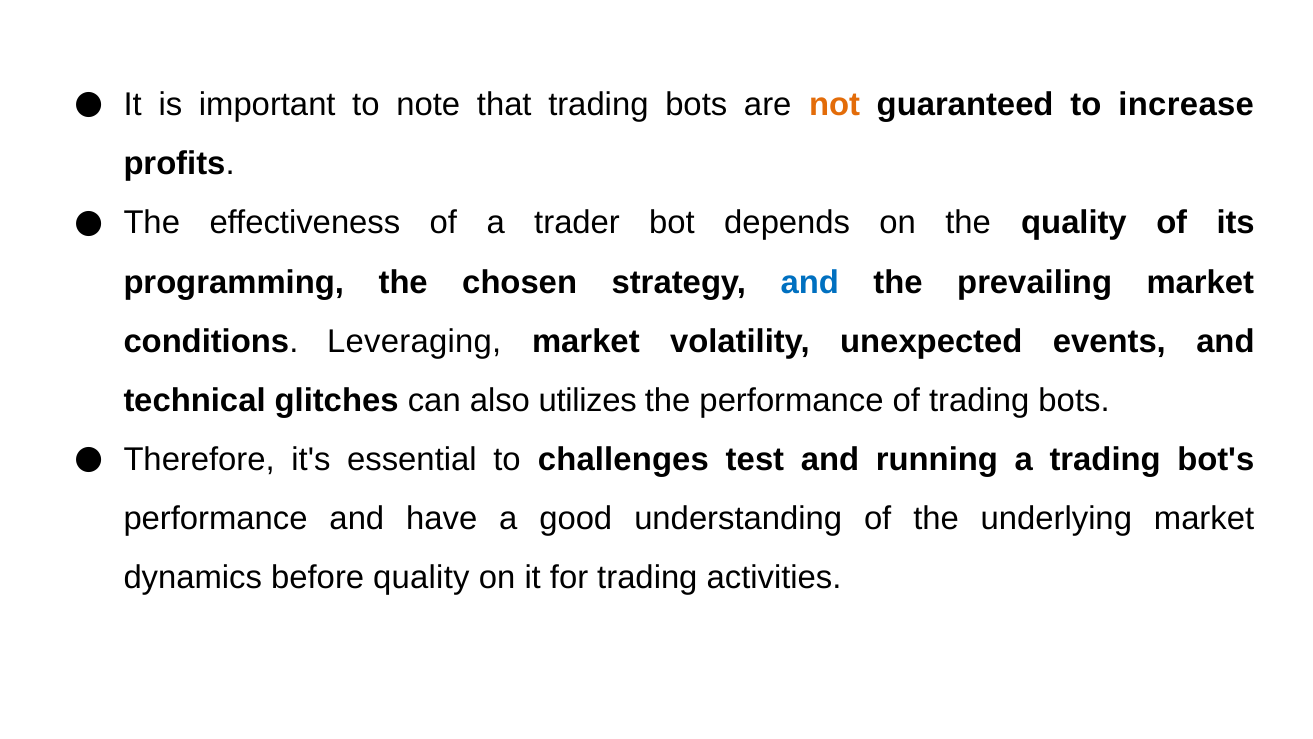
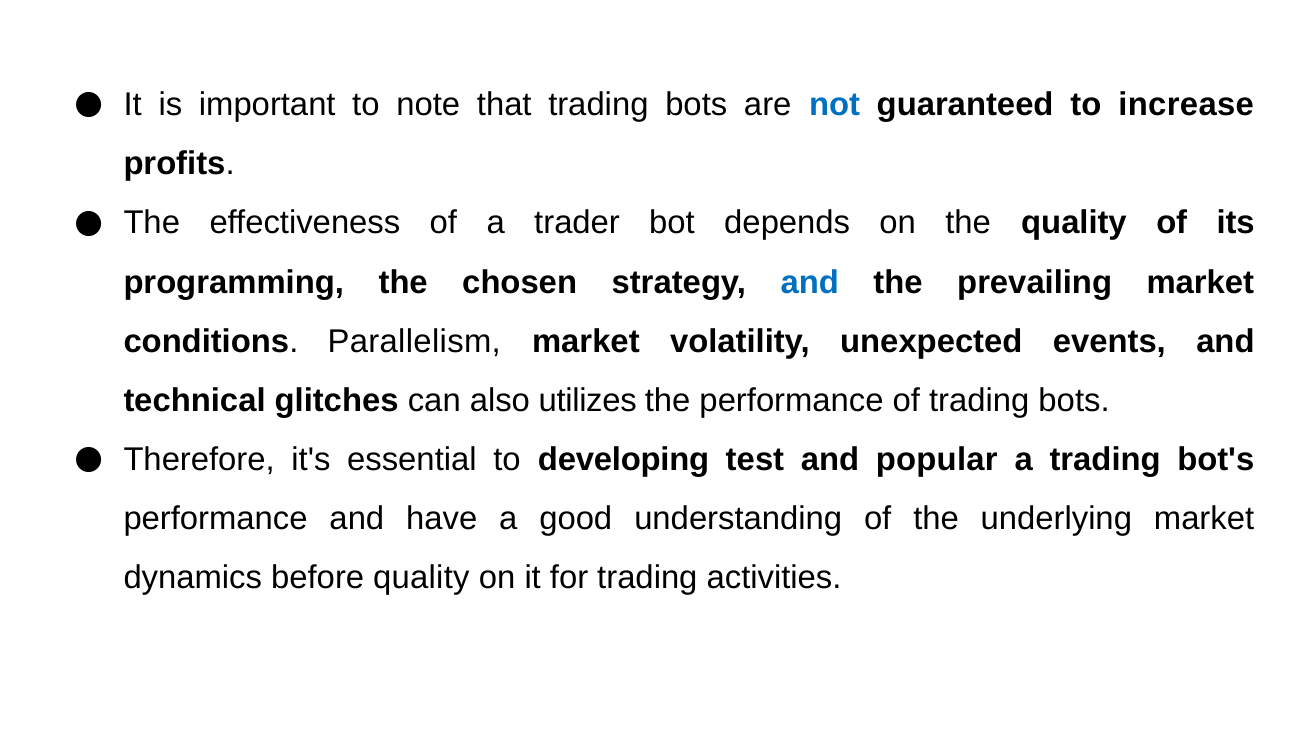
not colour: orange -> blue (835, 105)
Leveraging: Leveraging -> Parallelism (414, 341)
challenges: challenges -> developing (624, 459)
running: running -> popular (937, 459)
